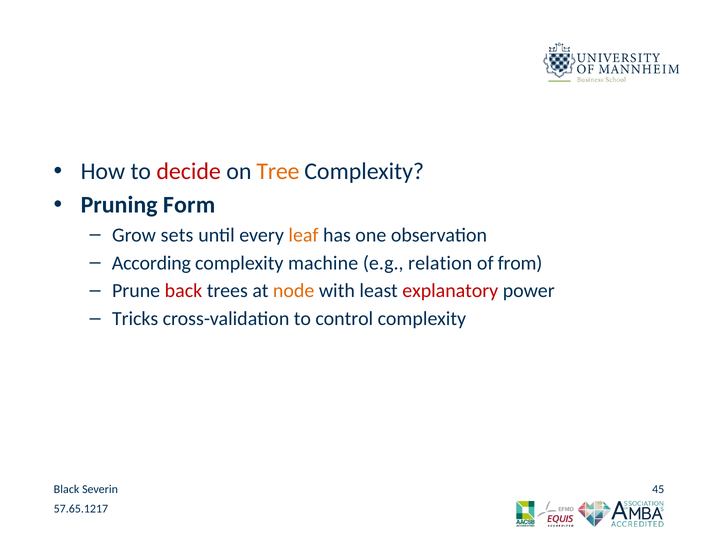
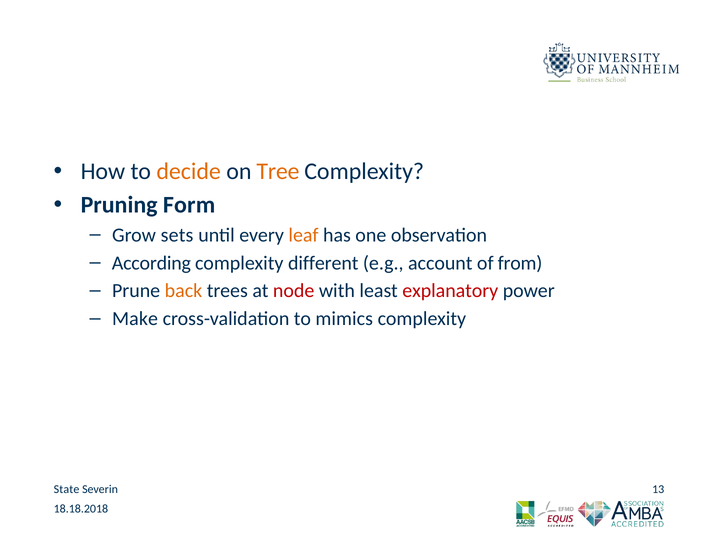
decide colour: red -> orange (189, 172)
machine: machine -> different (323, 263)
relation: relation -> account (440, 263)
back colour: red -> orange (184, 291)
node colour: orange -> red (294, 291)
Tricks: Tricks -> Make (135, 319)
control: control -> mimics (344, 319)
Black: Black -> State (67, 490)
45: 45 -> 13 (658, 490)
57.65.1217: 57.65.1217 -> 18.18.2018 (81, 509)
